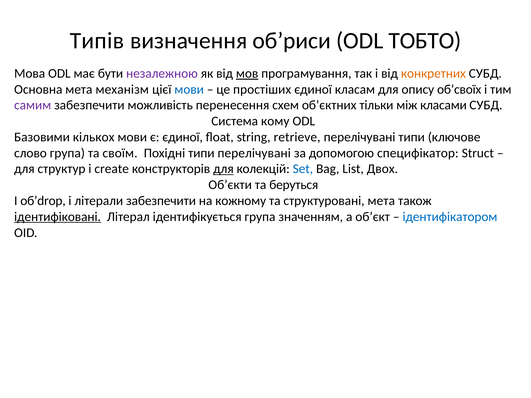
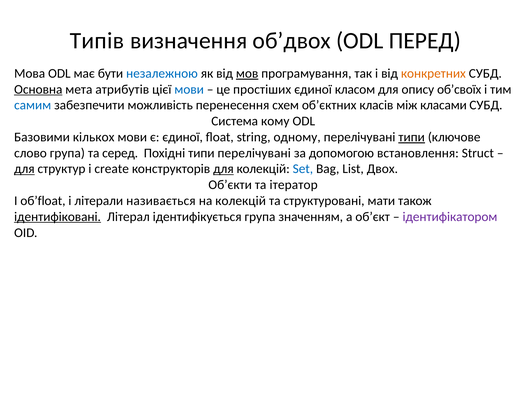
об’риси: об’риси -> об’двох (292, 41)
ТОБТО: ТОБТО -> ПЕРЕД (425, 41)
незалежною colour: purple -> blue (162, 73)
Основна underline: none -> present (38, 89)
механізм: механізм -> атрибутів (122, 89)
класам: класам -> класом (355, 89)
самим colour: purple -> blue (33, 105)
тільки: тільки -> класів (376, 105)
retrieve: retrieve -> одному (297, 137)
типи underline: none -> present (412, 137)
своїм: своїм -> серед (120, 153)
специфікатор: специфікатор -> встановлення (418, 153)
для underline: none -> present (24, 169)
беруться: беруться -> ітератор (294, 185)
об’drop: об’drop -> об’float (43, 201)
літерали забезпечити: забезпечити -> називається (161, 201)
на кожному: кожному -> колекцій (241, 201)
структуровані мета: мета -> мати (381, 201)
ідентифікатором colour: blue -> purple (450, 217)
